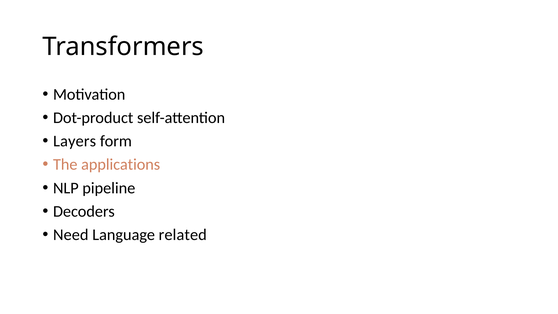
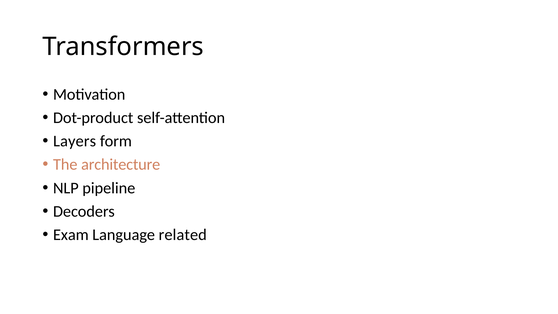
applications: applications -> architecture (121, 165)
Need: Need -> Exam (71, 235)
